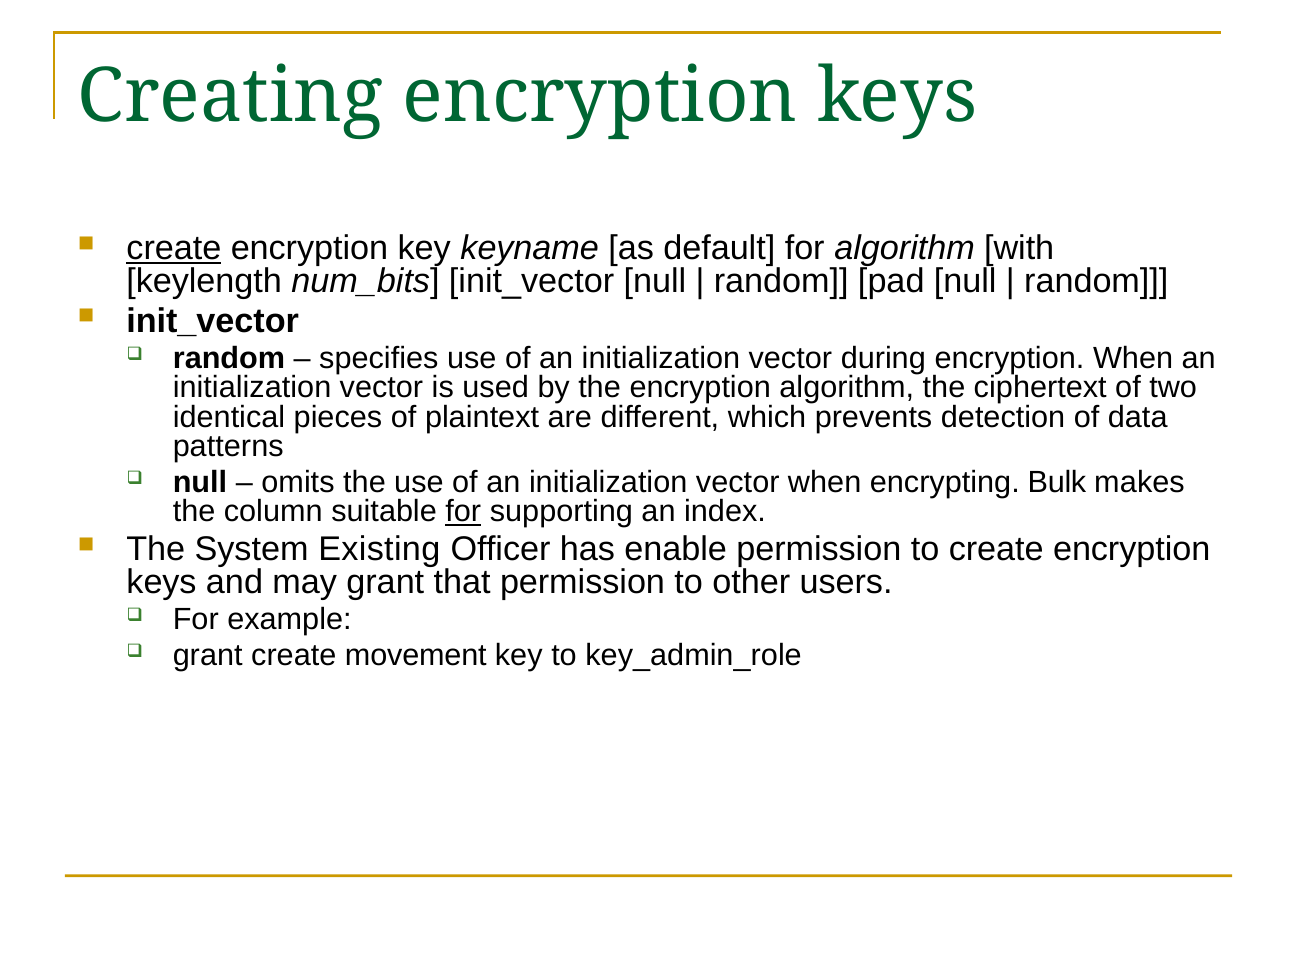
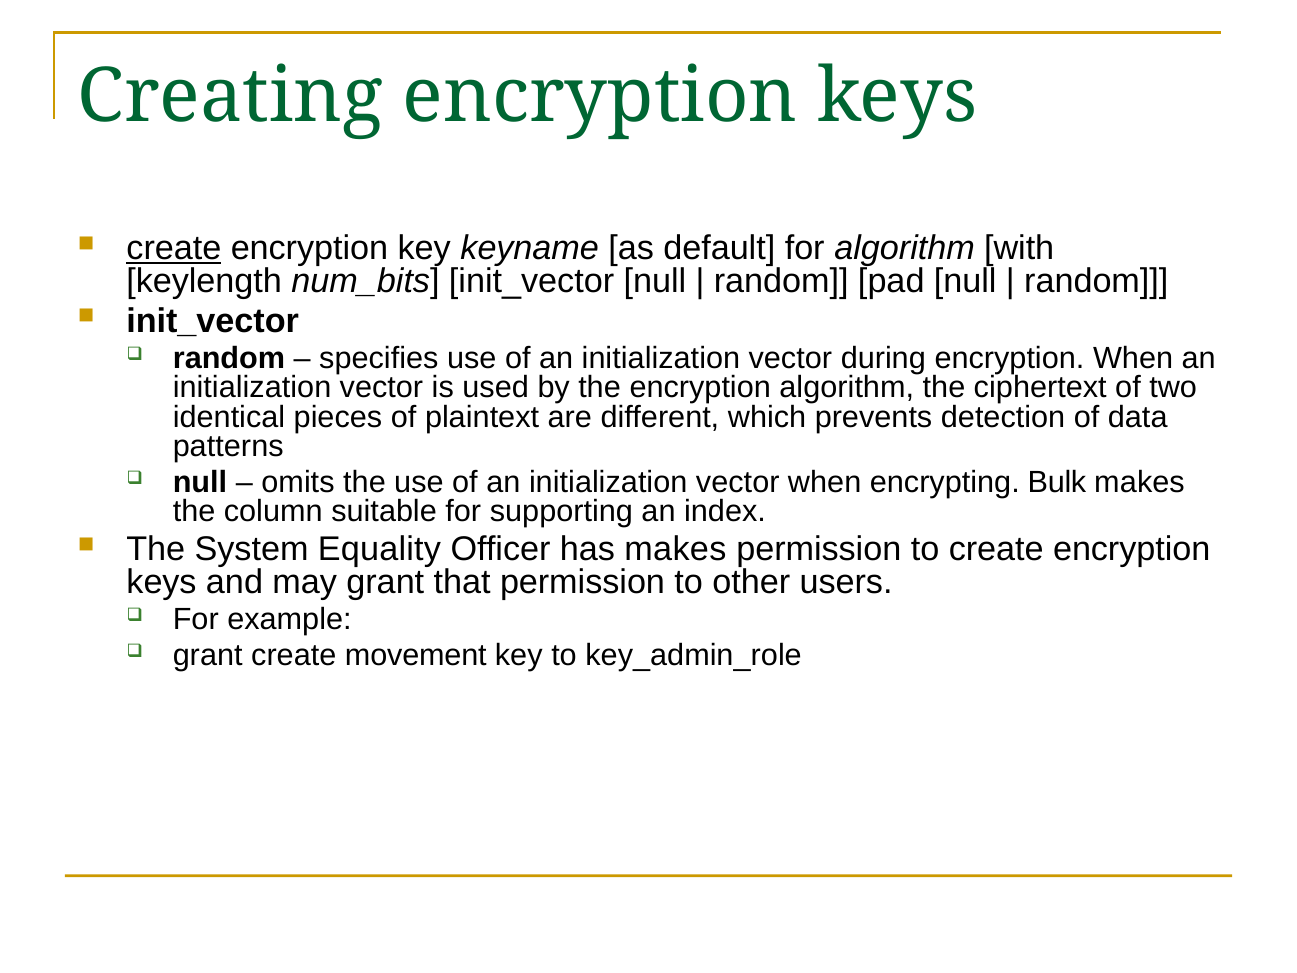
for underline: present -> none (463, 512)
Existing: Existing -> Equality (379, 549)
has enable: enable -> makes (675, 549)
